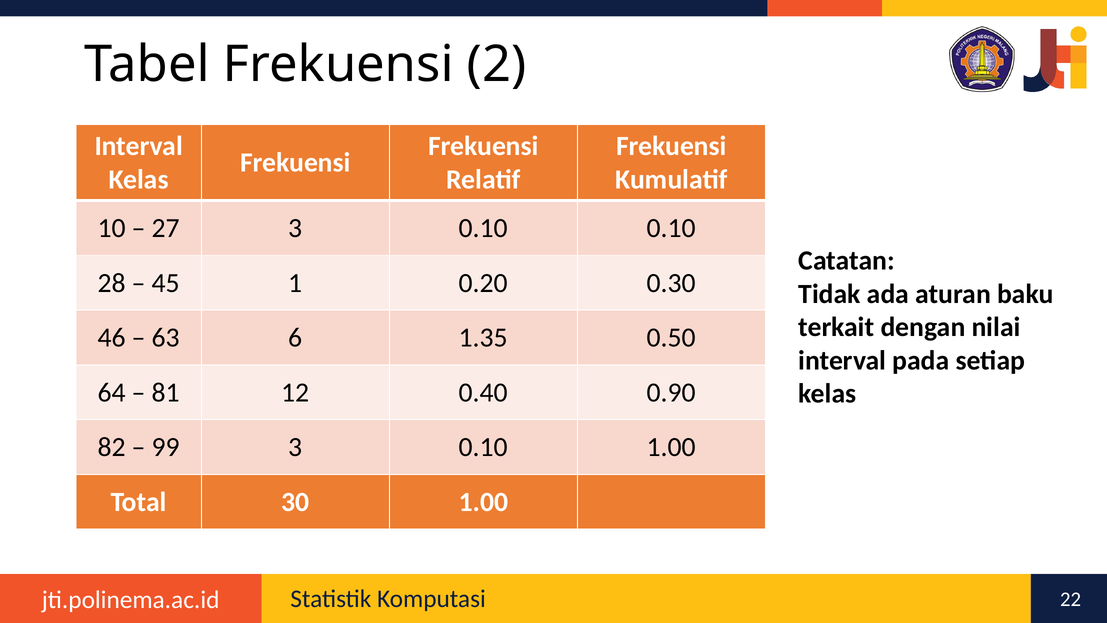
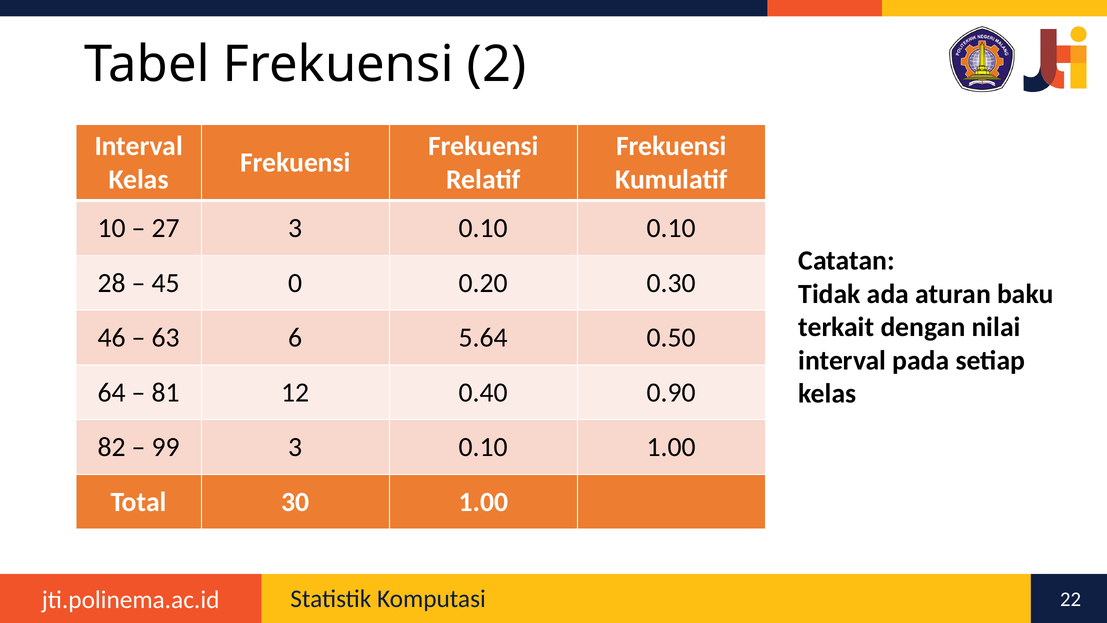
1: 1 -> 0 (295, 283)
1.35: 1.35 -> 5.64 (483, 338)
